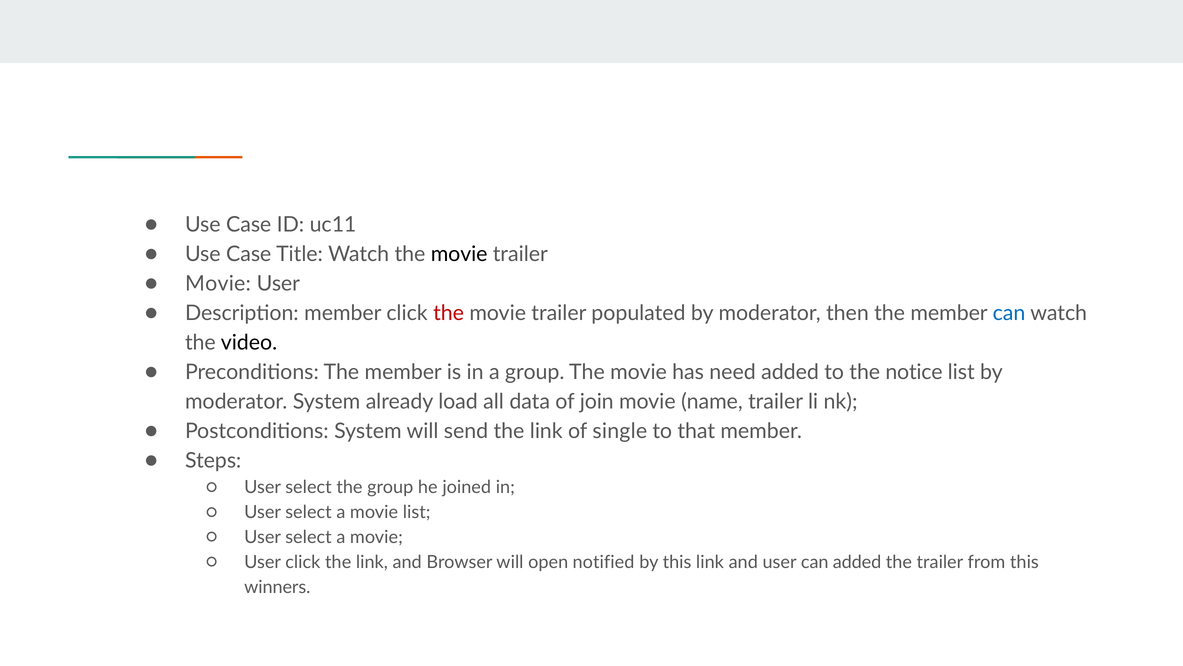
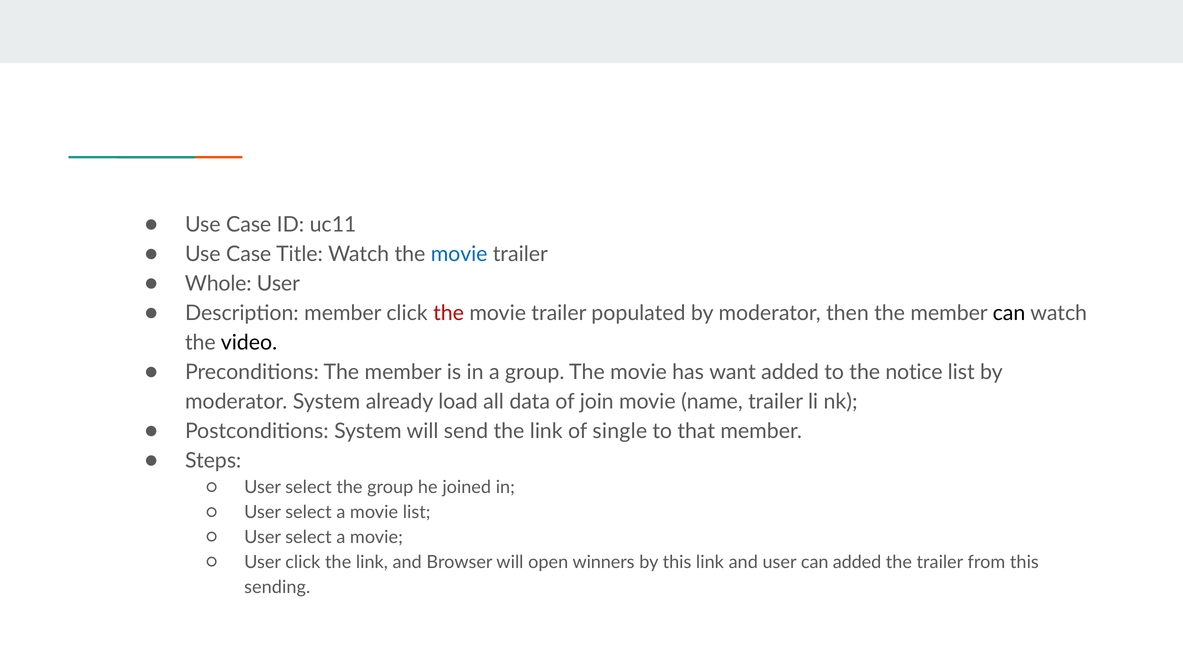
movie colour: black -> blue (459, 254)
Movie: Movie -> Whole (218, 283)
can colour: blue -> black (1009, 313)
need: need -> want (733, 372)
notified: notified -> winners (604, 562)
winners: winners -> sending (277, 587)
